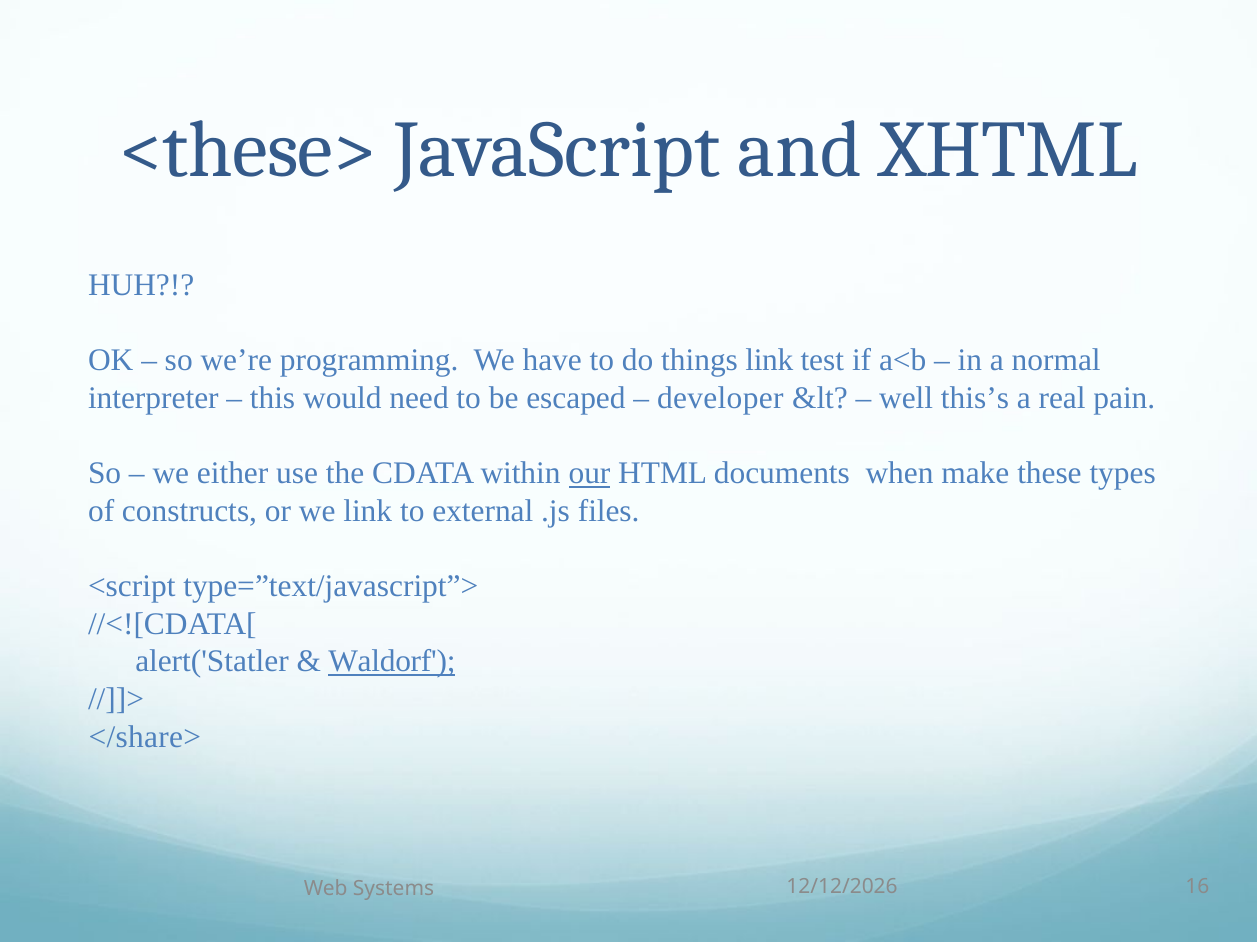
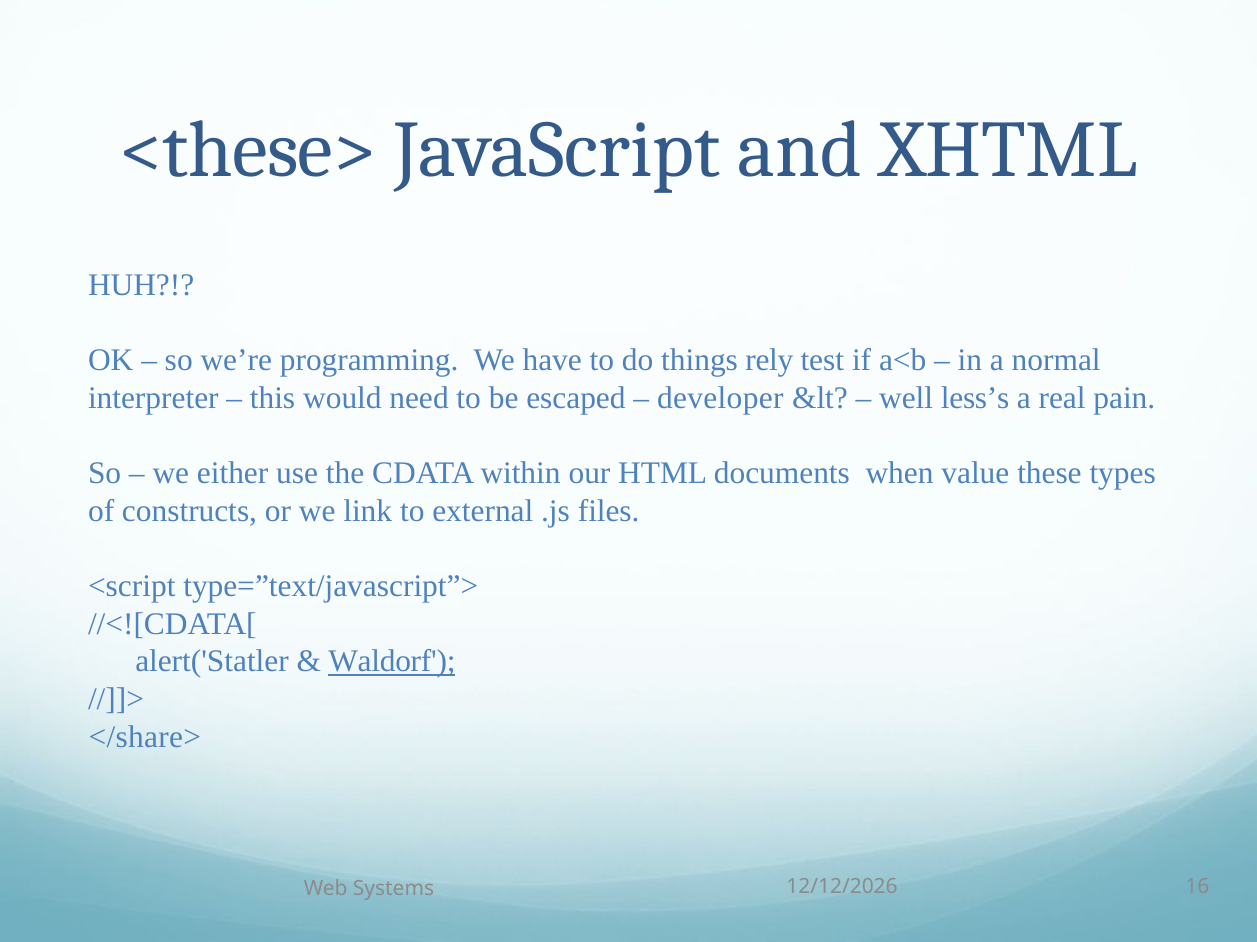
things link: link -> rely (769, 360)
this’s: this’s -> less’s (975, 398)
our underline: present -> none (590, 474)
make: make -> value (975, 474)
